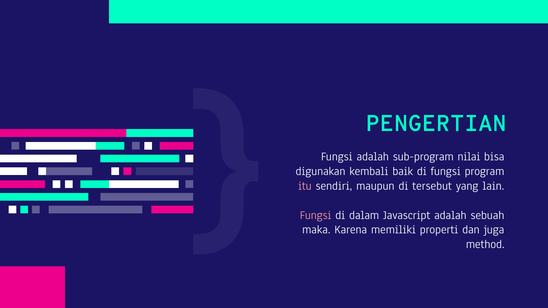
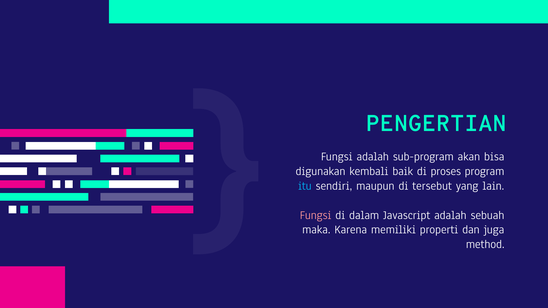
nilai: nilai -> akan (469, 157)
di fungsi: fungsi -> proses (446, 171)
itu colour: pink -> light blue (305, 186)
